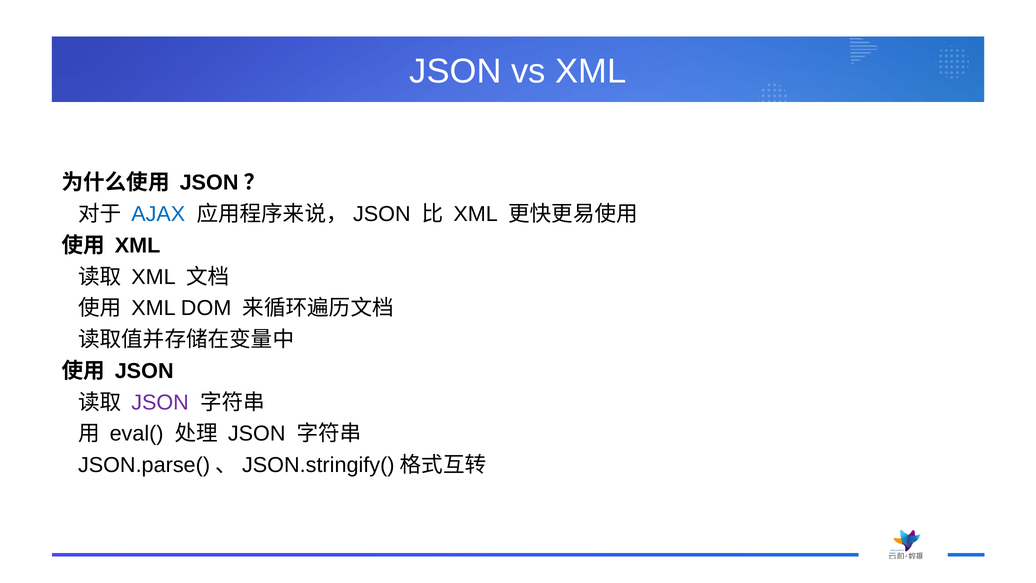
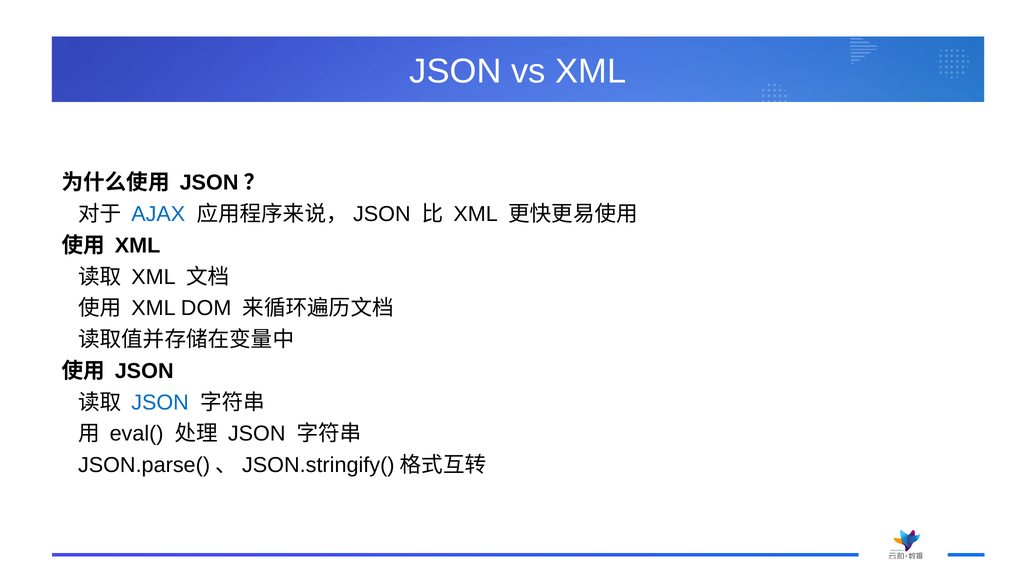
JSON colour: purple -> blue (160, 402)
